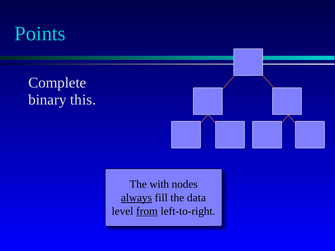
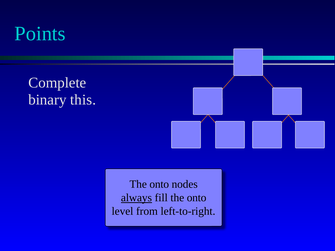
with: with -> onto (159, 184)
fill the data: data -> onto (197, 198)
from underline: present -> none (147, 211)
